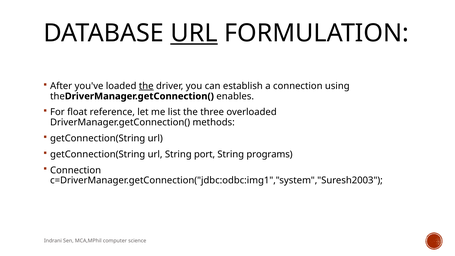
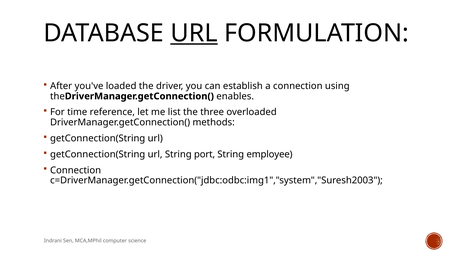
the underline: present -> none (146, 86)
float: float -> time (77, 112)
programs: programs -> employee (270, 154)
